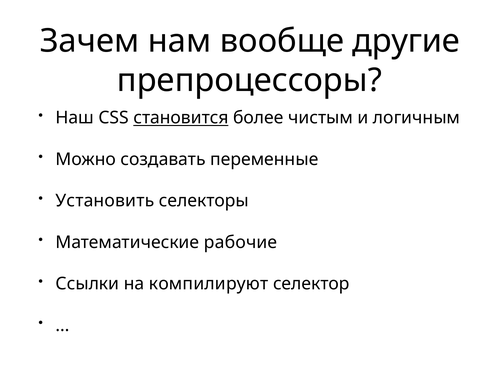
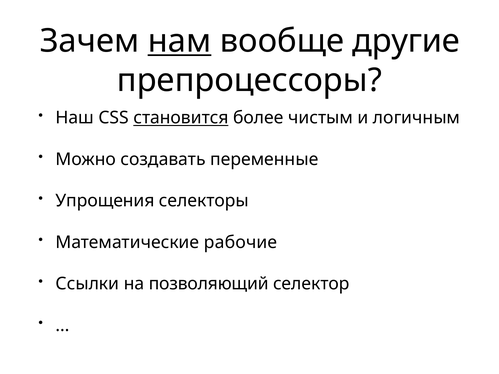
нам underline: none -> present (180, 41)
Установить: Установить -> Упрощения (105, 201)
компилируют: компилируют -> позволяющий (209, 284)
